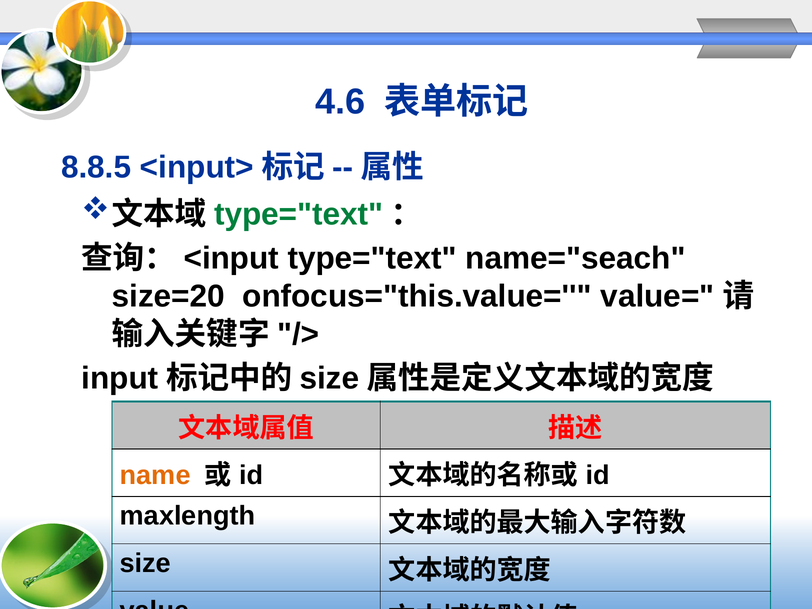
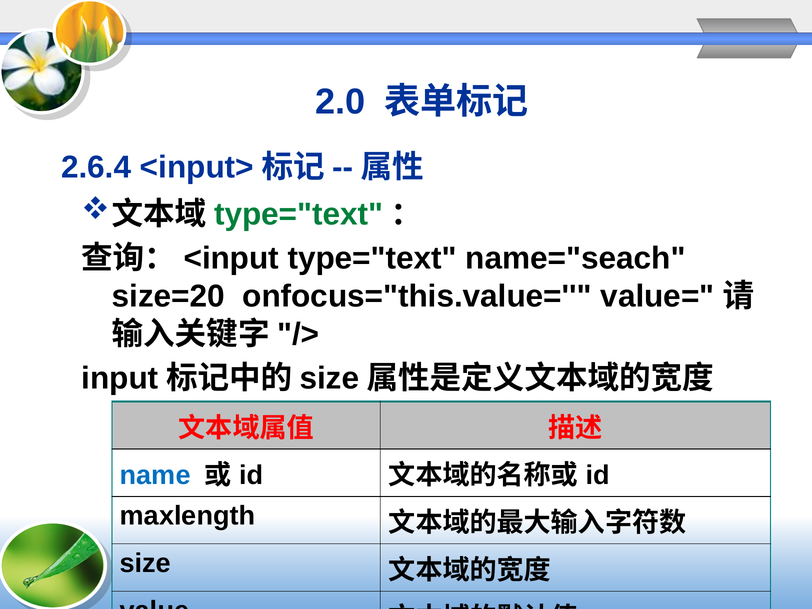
4.6: 4.6 -> 2.0 (340, 102)
8.8.5: 8.8.5 -> 2.6.4 (96, 167)
name colour: orange -> blue (155, 476)
